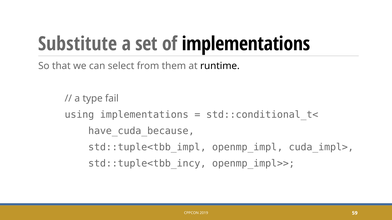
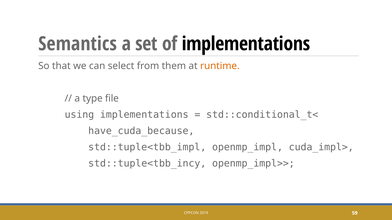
Substitute: Substitute -> Semantics (78, 44)
runtime colour: black -> orange (220, 66)
fail: fail -> file (112, 99)
